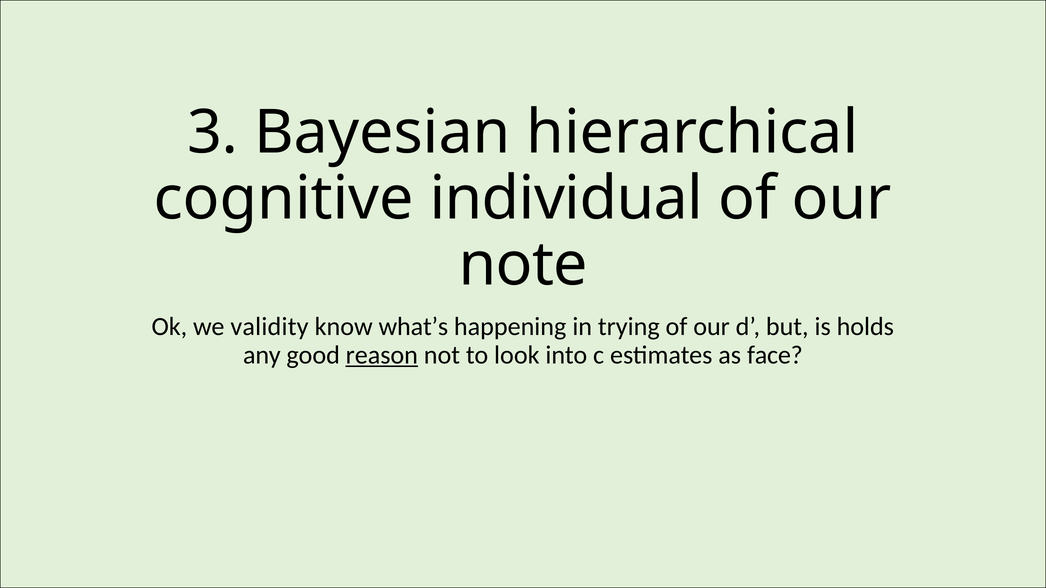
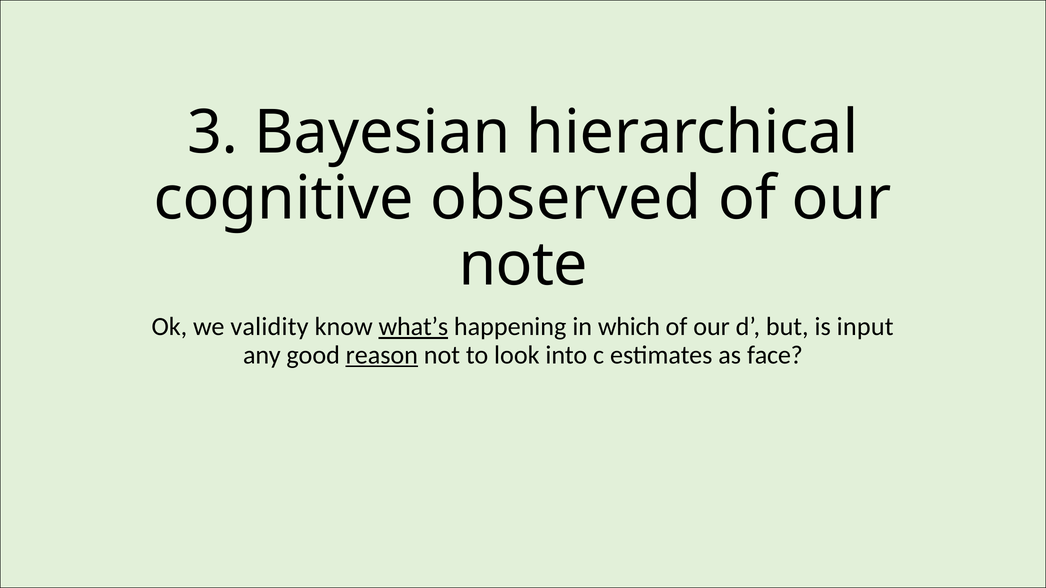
individual: individual -> observed (566, 199)
what’s underline: none -> present (413, 327)
trying: trying -> which (629, 327)
holds: holds -> input (865, 327)
